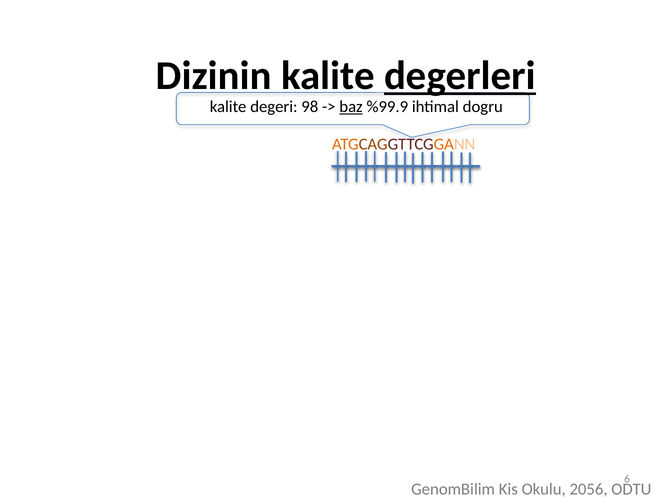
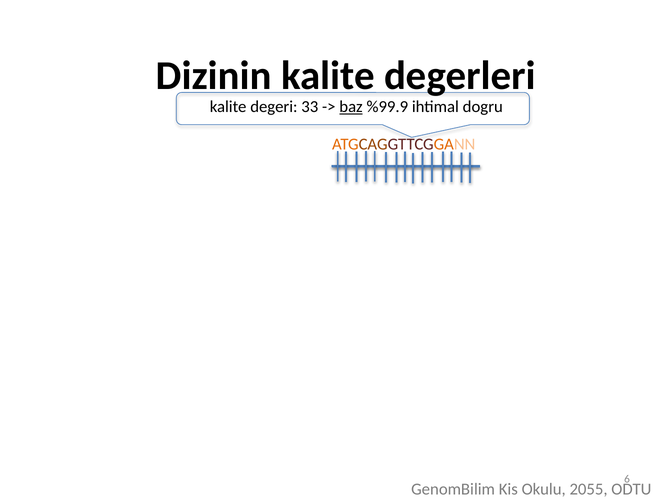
degerleri underline: present -> none (460, 76)
98: 98 -> 33 (310, 107)
2056: 2056 -> 2055 (589, 490)
